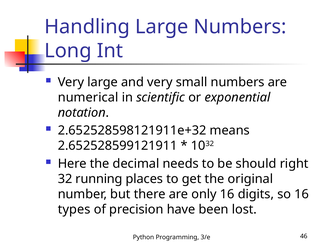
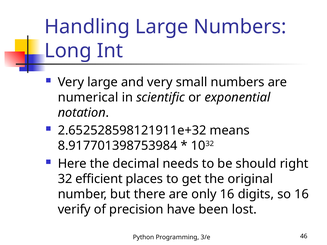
2.652528599121911: 2.652528599121911 -> 8.917701398753984 (118, 146)
running: running -> efficient (99, 179)
types: types -> verify (74, 210)
